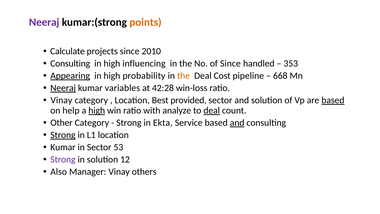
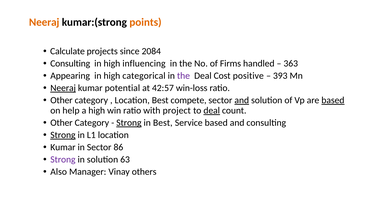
Neeraj colour: purple -> orange (44, 22)
2010: 2010 -> 2084 (151, 51)
of Since: Since -> Firms (230, 63)
353: 353 -> 363 (291, 63)
Appearing underline: present -> none (70, 76)
probability: probability -> categorical (144, 76)
the colour: orange -> purple (183, 76)
pipeline: pipeline -> positive (248, 76)
668: 668 -> 393 (280, 76)
variables: variables -> potential (122, 88)
42:28: 42:28 -> 42:57 (163, 88)
Vinay: Vinay -> Other (61, 100)
provided: provided -> compete (189, 100)
and underline: none -> present (242, 100)
high underline: present -> none (97, 110)
analyze: analyze -> project (177, 110)
Strong underline: none -> present (129, 123)
in Ekta: Ekta -> Best (163, 123)
and underline: present -> none (237, 123)
53: 53 -> 86 (118, 147)
12: 12 -> 63 (125, 159)
